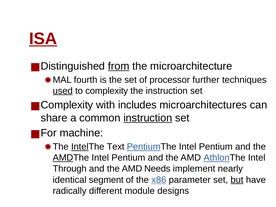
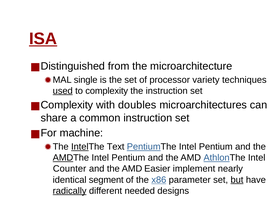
from underline: present -> none (119, 66)
fourth: fourth -> single (86, 80)
further: further -> variety (206, 80)
includes: includes -> doubles (137, 105)
instruction underline: present -> none (148, 118)
Through: Through -> Counter (70, 169)
Needs: Needs -> Easier (157, 169)
radically underline: none -> present (70, 191)
module: module -> needed (140, 191)
